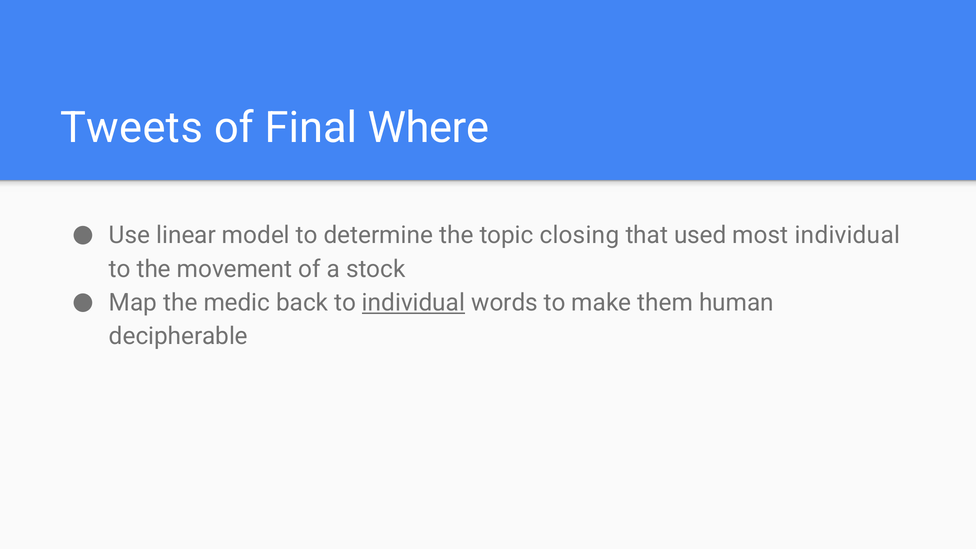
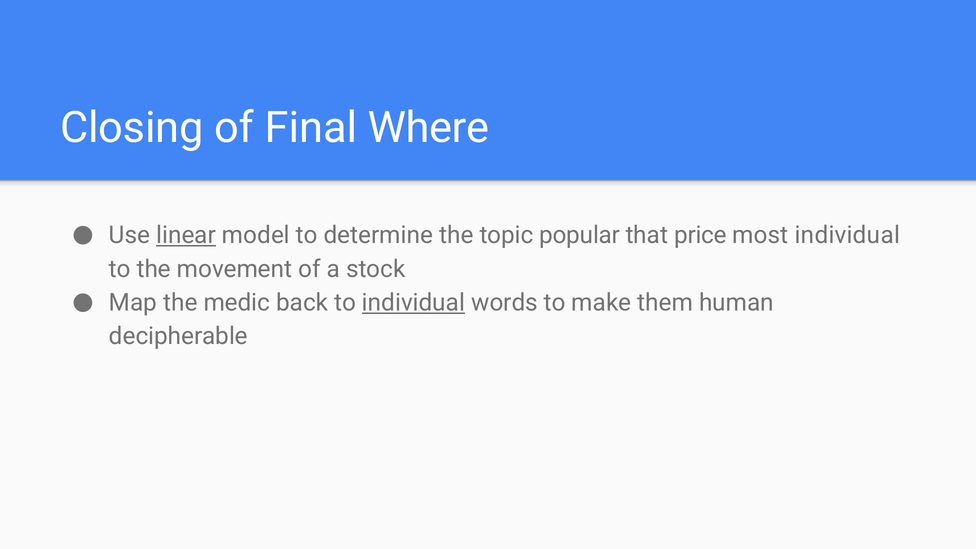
Tweets: Tweets -> Closing (132, 128)
linear underline: none -> present (186, 235)
closing: closing -> popular (580, 235)
used: used -> price (700, 235)
